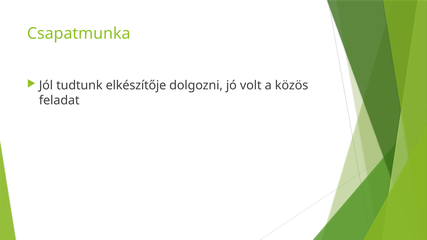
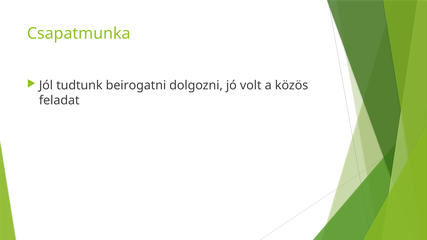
elkészítője: elkészítője -> beirogatni (136, 86)
